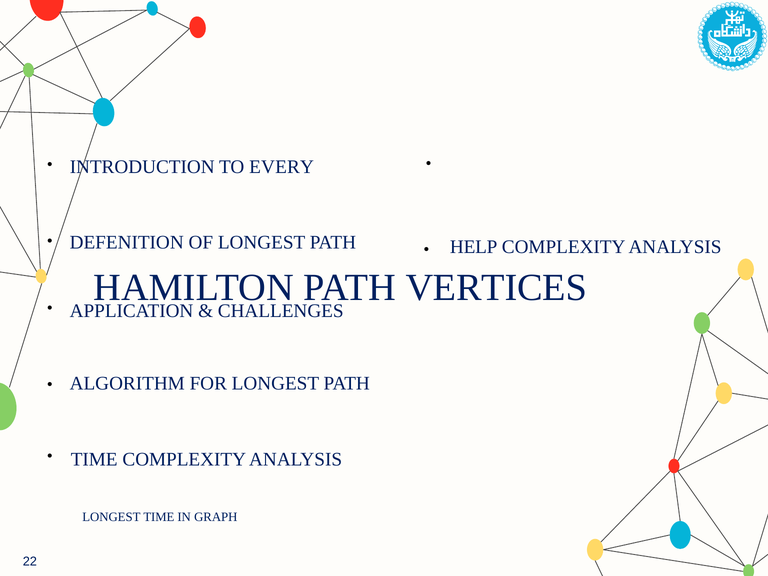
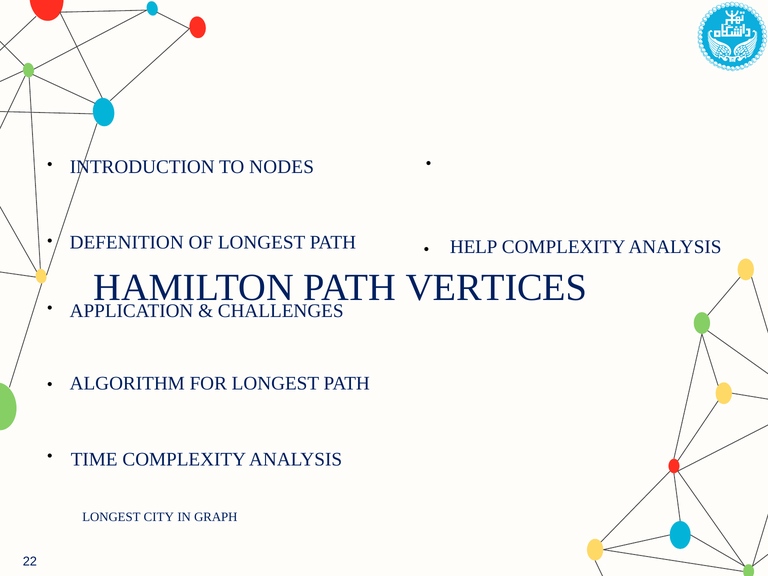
EVERY: EVERY -> NODES (282, 167)
LONGEST TIME: TIME -> CITY (159, 517)
